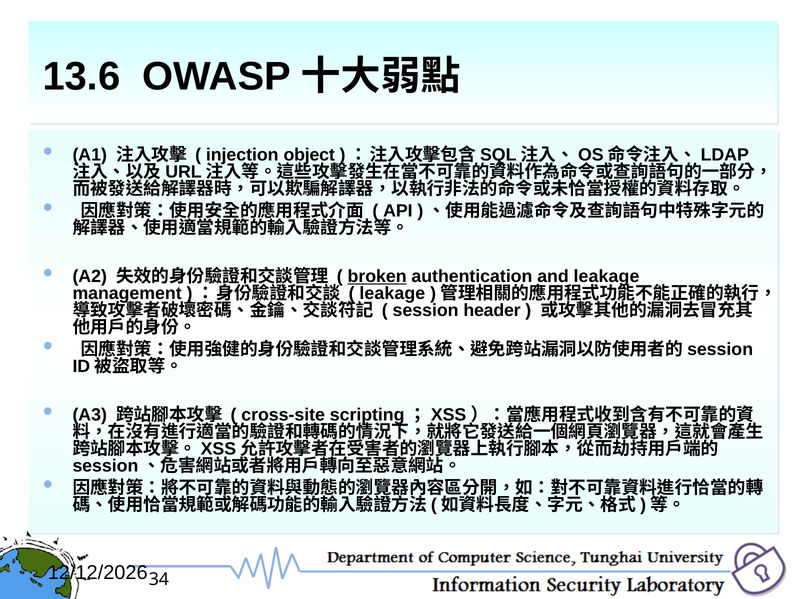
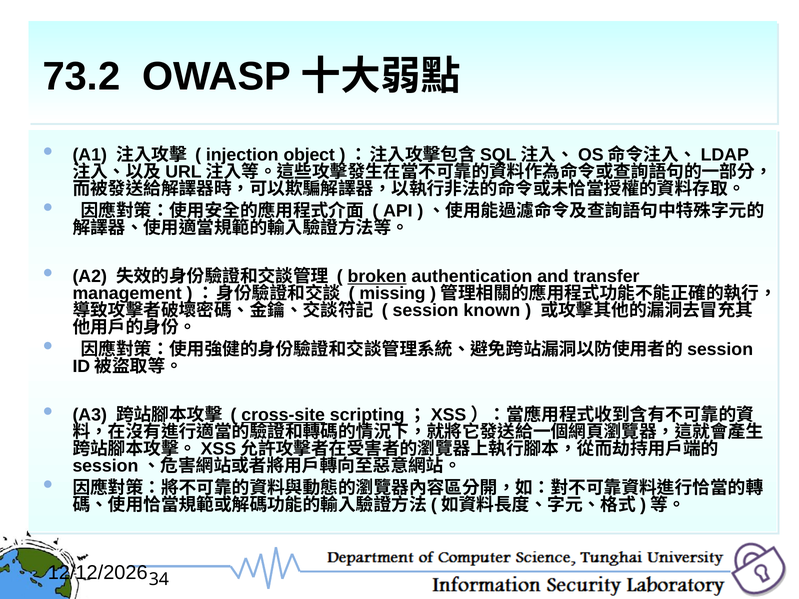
13.6: 13.6 -> 73.2 (81, 77)
and leakage: leakage -> transfer (607, 276)
leakage: leakage -> missing (392, 294)
header: header -> known (492, 311)
cross-site underline: none -> present (283, 415)
